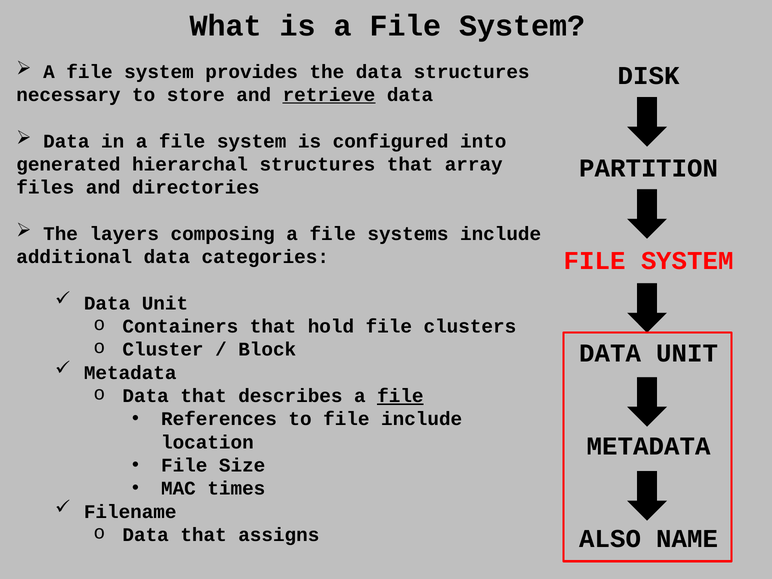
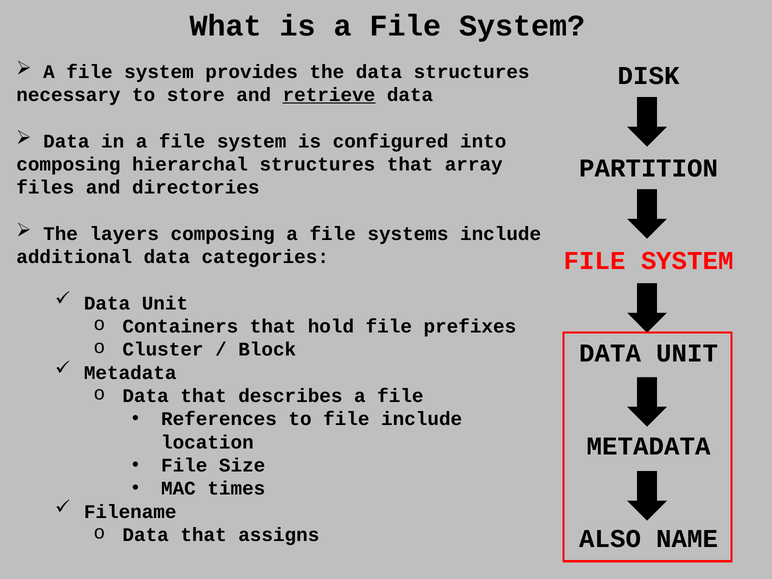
generated: generated -> composing (68, 164)
clusters: clusters -> prefixes (470, 326)
file underline: present -> none (400, 396)
